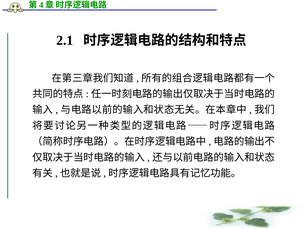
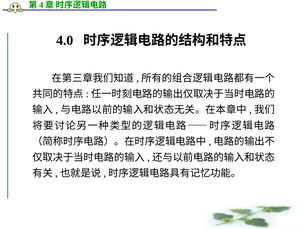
2.1: 2.1 -> 4.0 (65, 40)
